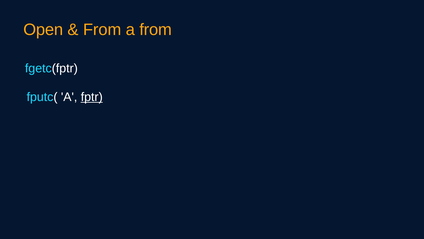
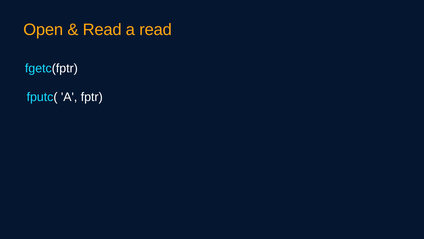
From: From -> Read (102, 30)
a from: from -> read (156, 30)
fptr underline: present -> none (92, 97)
